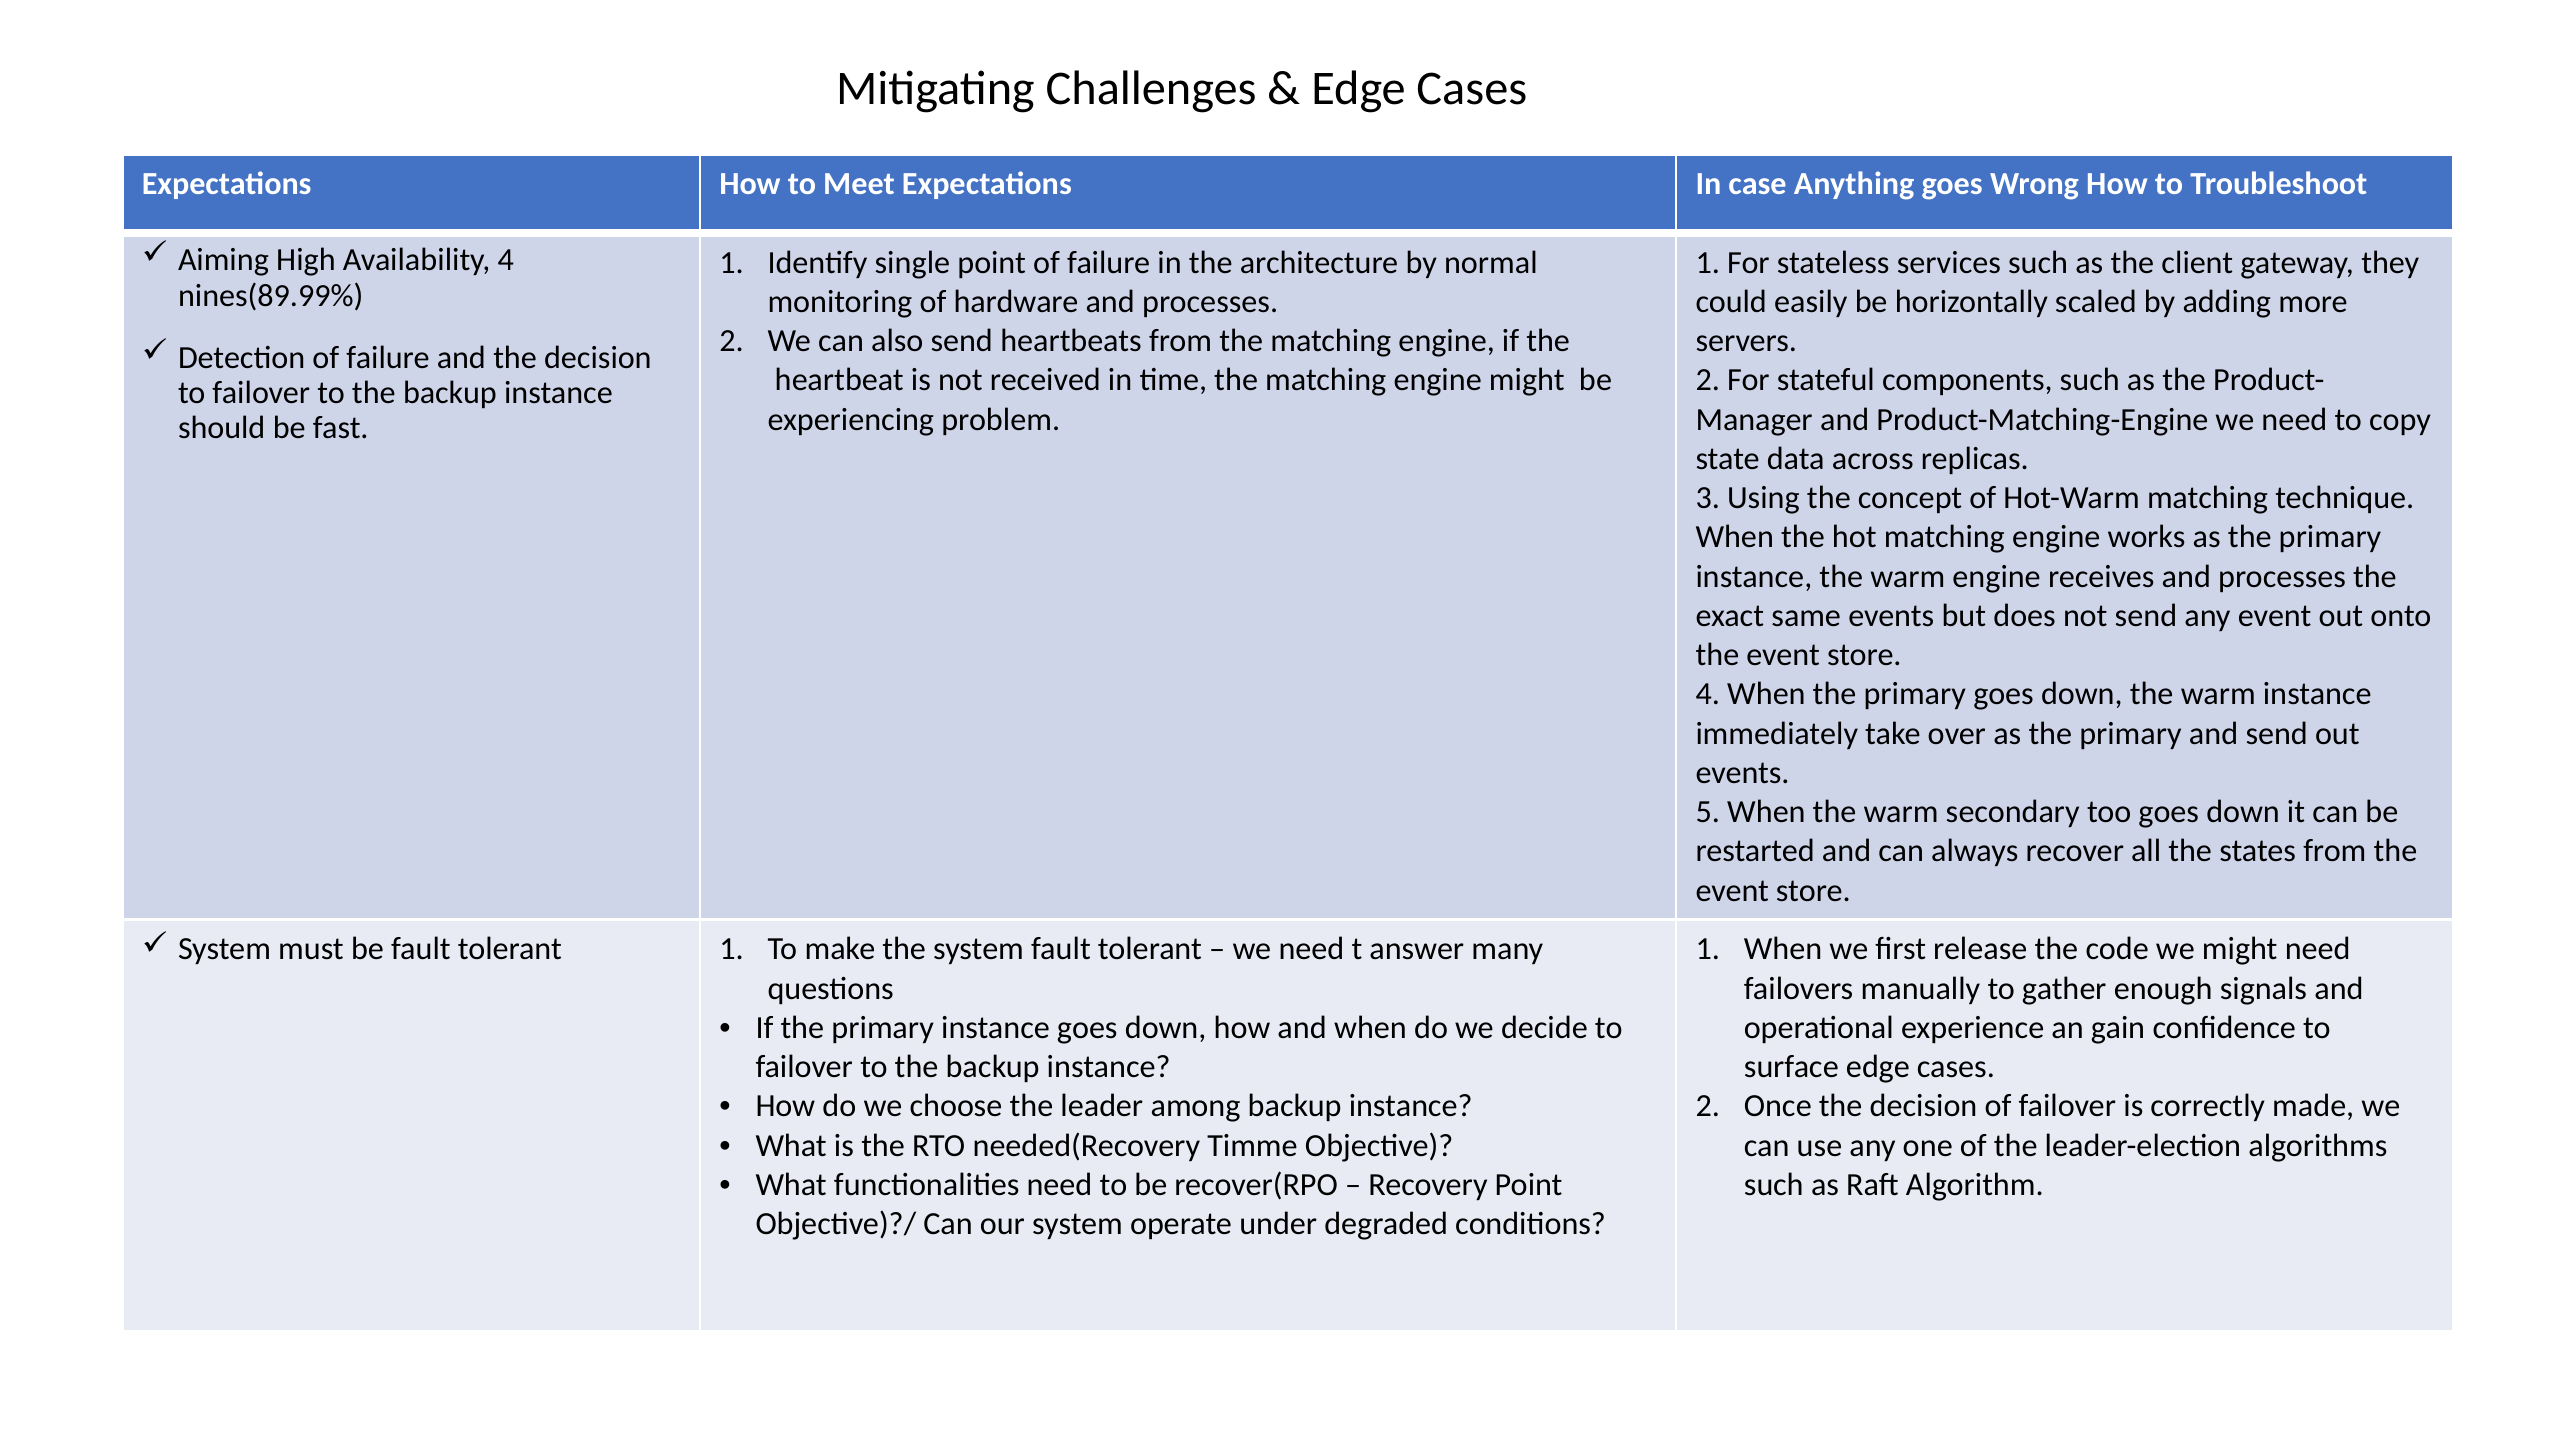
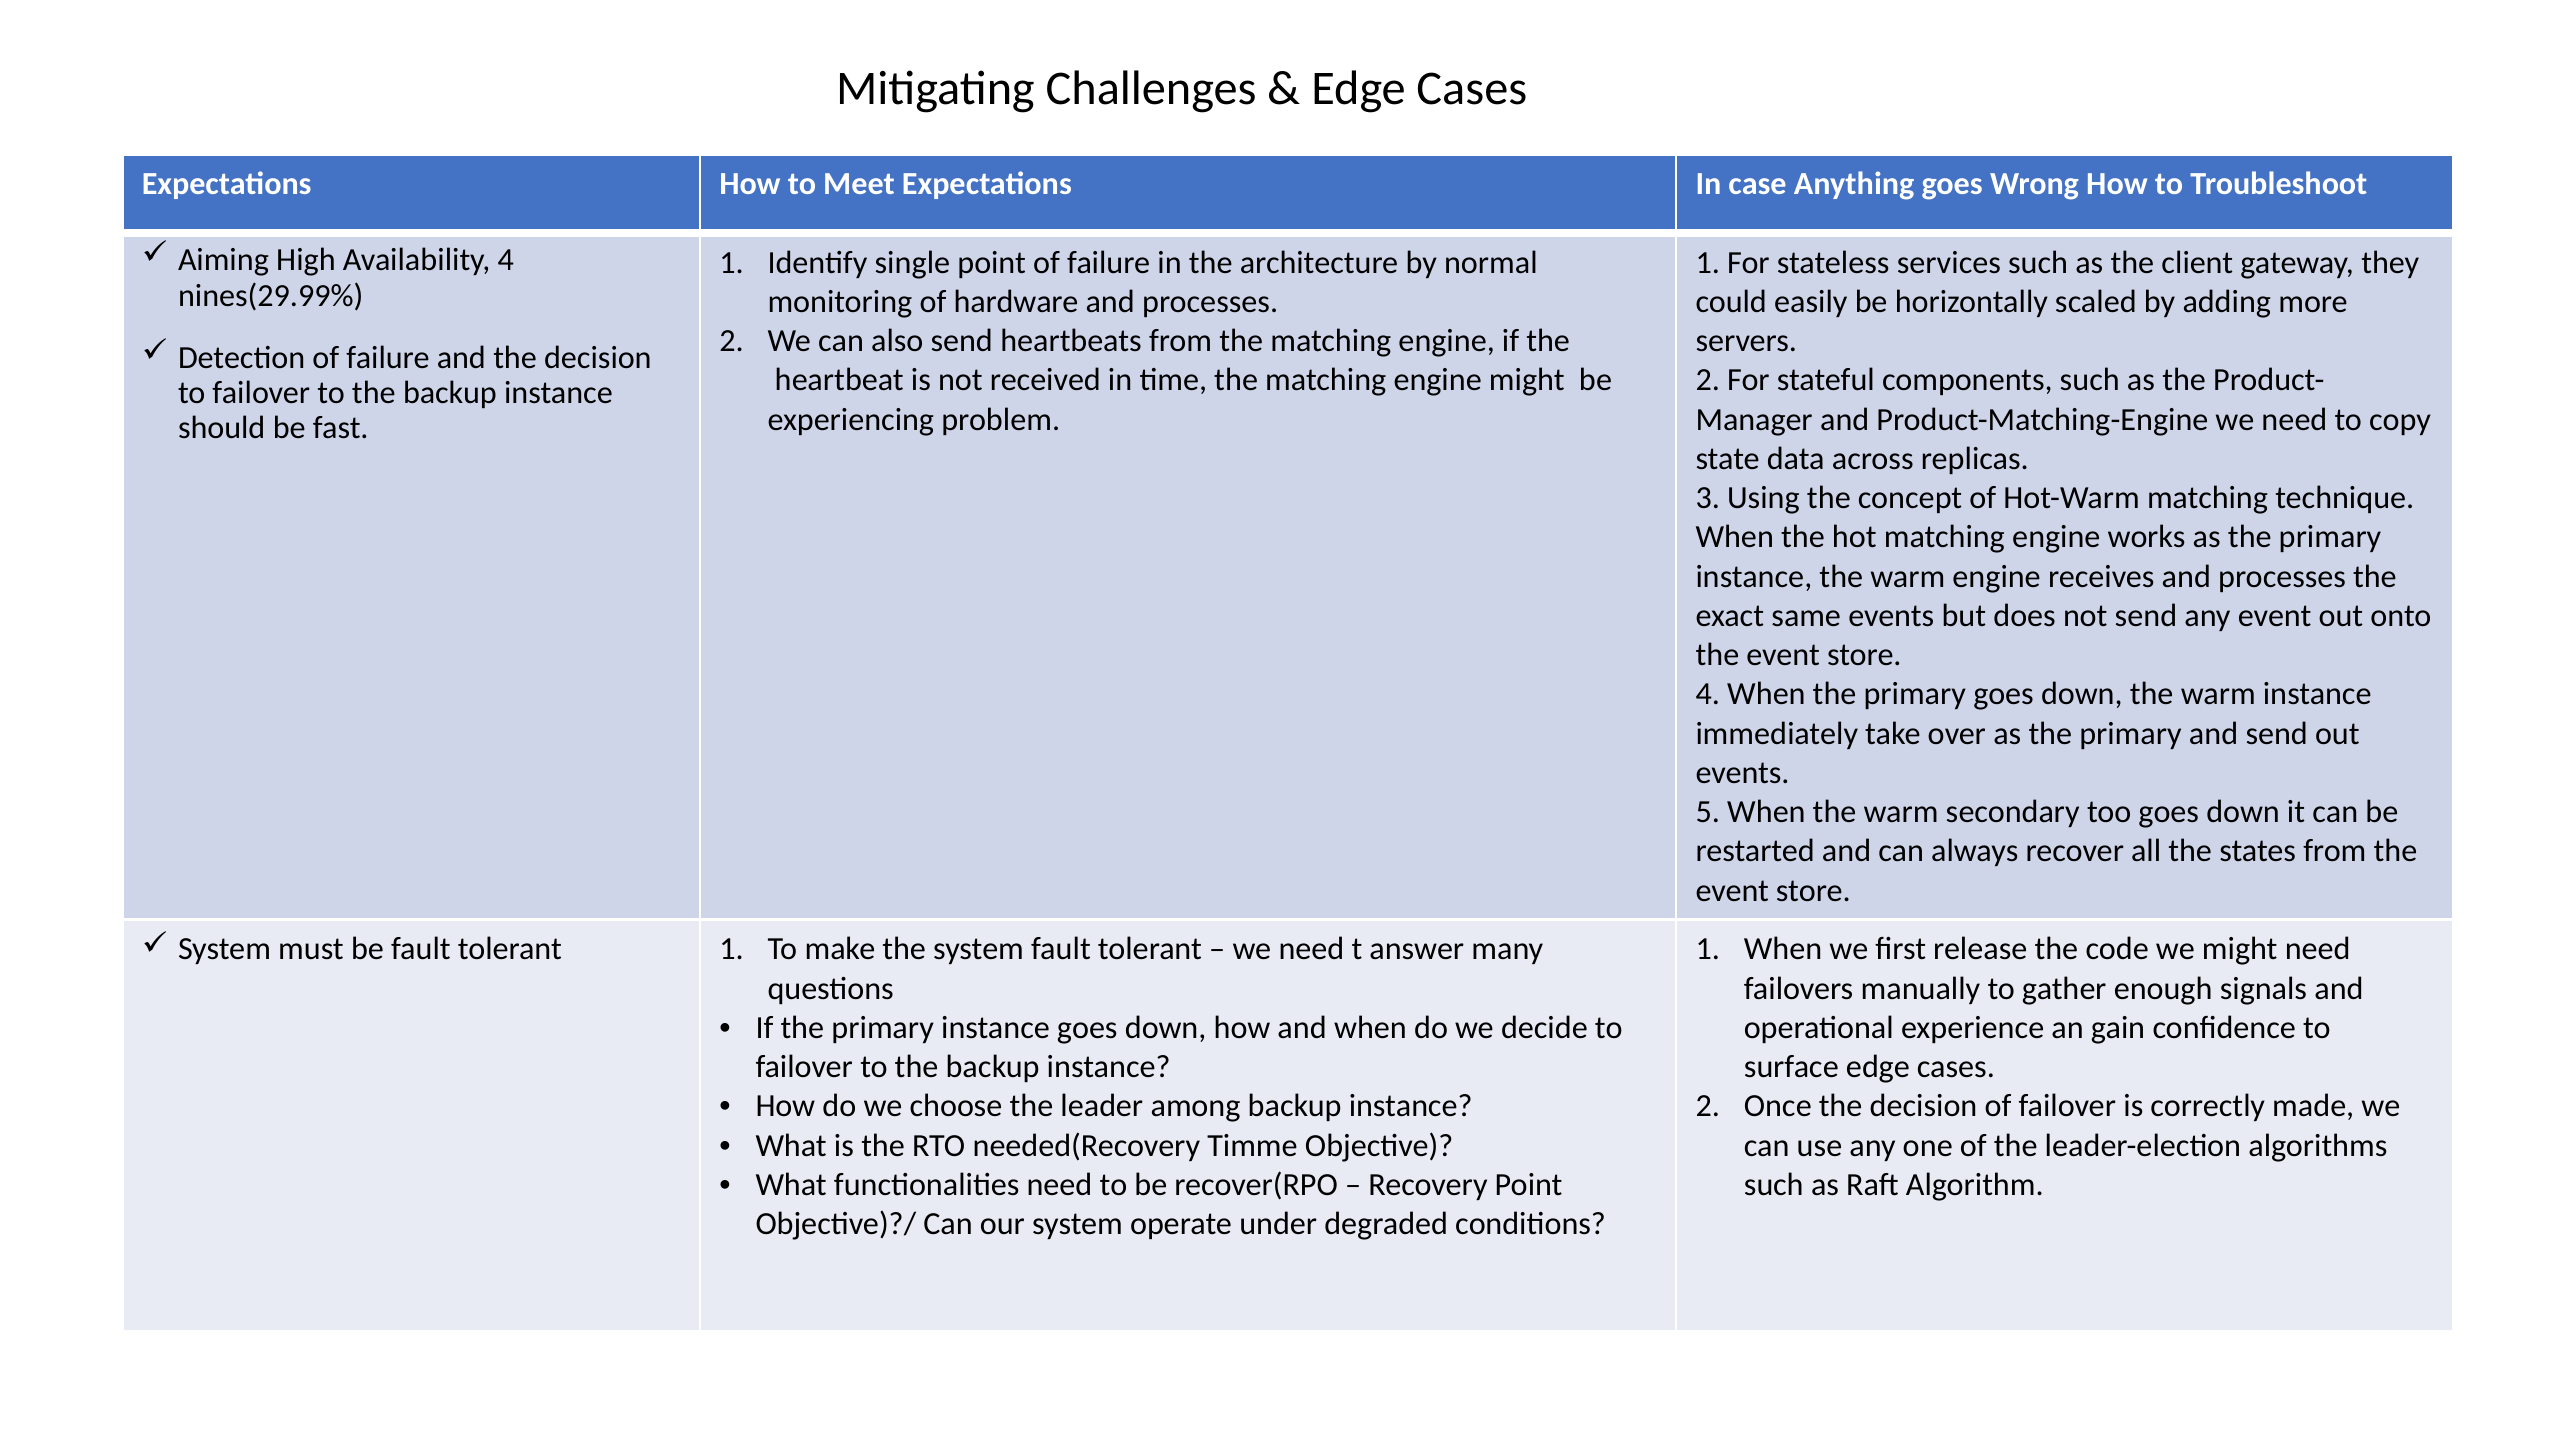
nines(89.99%: nines(89.99% -> nines(29.99% (271, 296)
